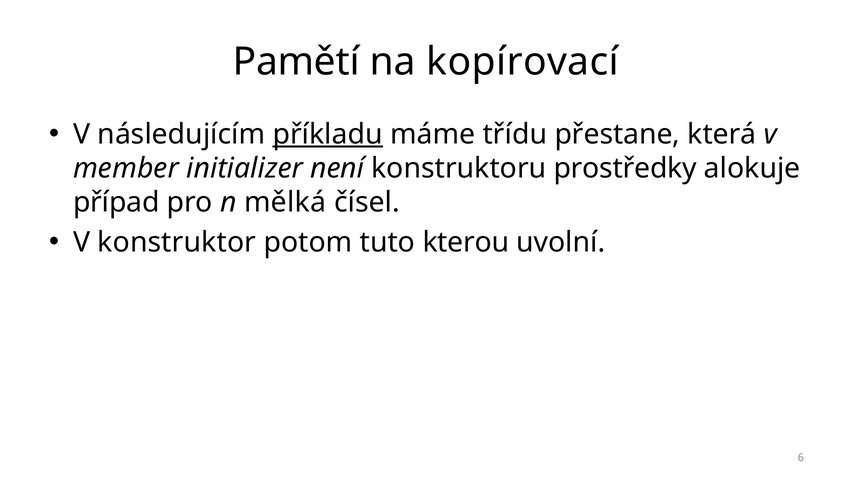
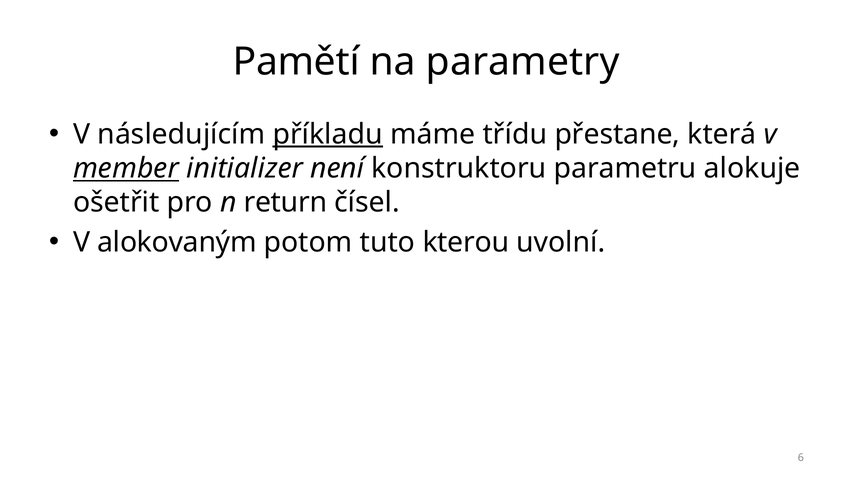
kopírovací: kopírovací -> parametry (523, 62)
member underline: none -> present (126, 168)
prostředky: prostředky -> parametru (625, 168)
případ: případ -> ošetřit (116, 202)
mělká: mělká -> return (285, 202)
konstruktor: konstruktor -> alokovaným (177, 242)
